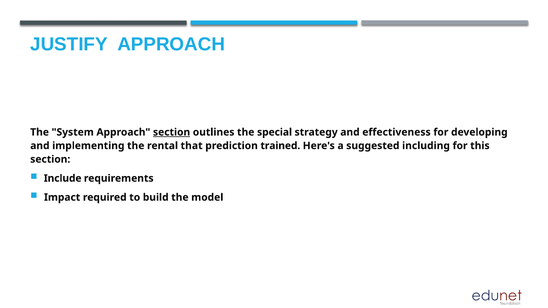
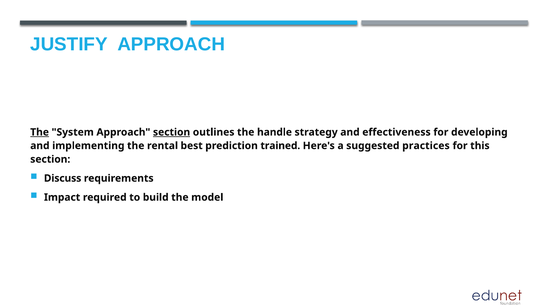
The underline: none -> present (40, 132)
special: special -> handle (275, 132)
that: that -> best (192, 146)
including: including -> practices (426, 146)
Include: Include -> Discuss (63, 178)
